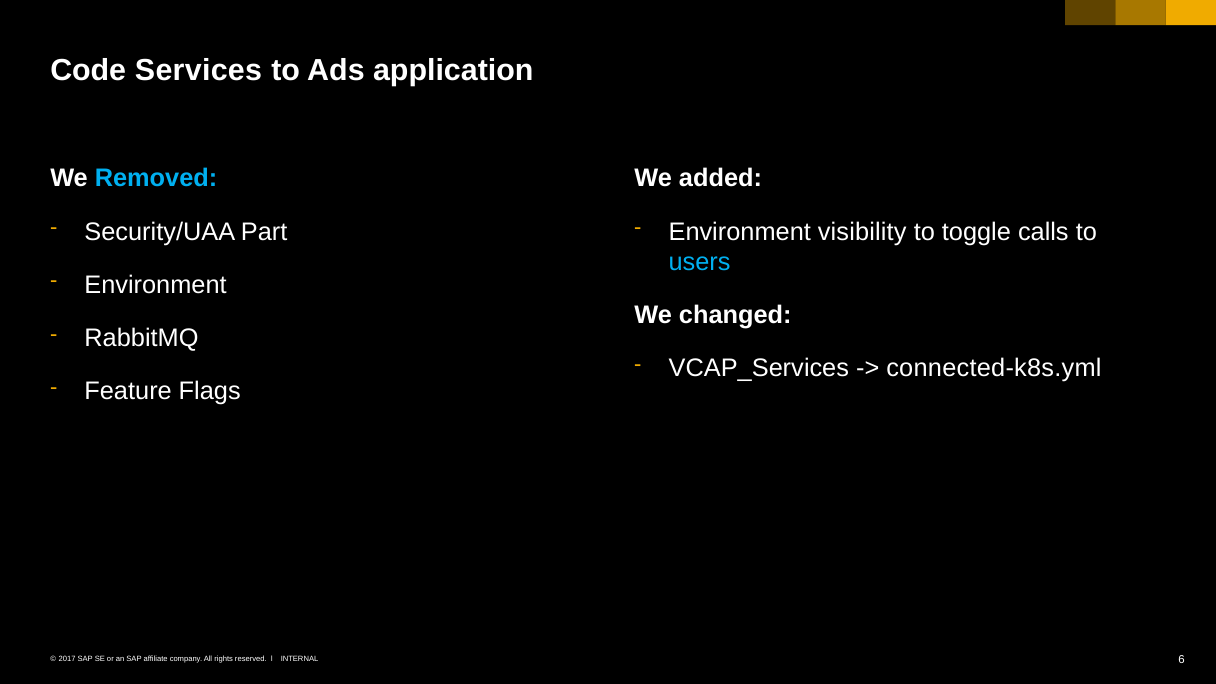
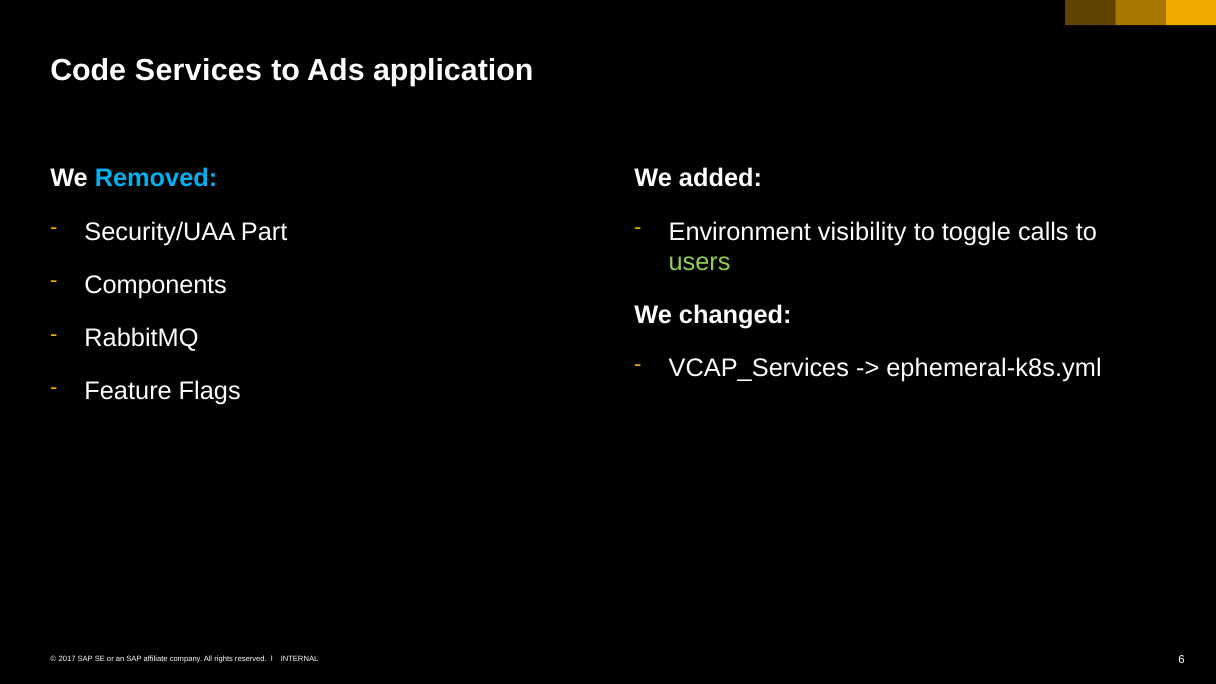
users colour: light blue -> light green (700, 262)
Environment: Environment -> Components (156, 285)
connected-k8s.yml: connected-k8s.yml -> ephemeral-k8s.yml (994, 369)
